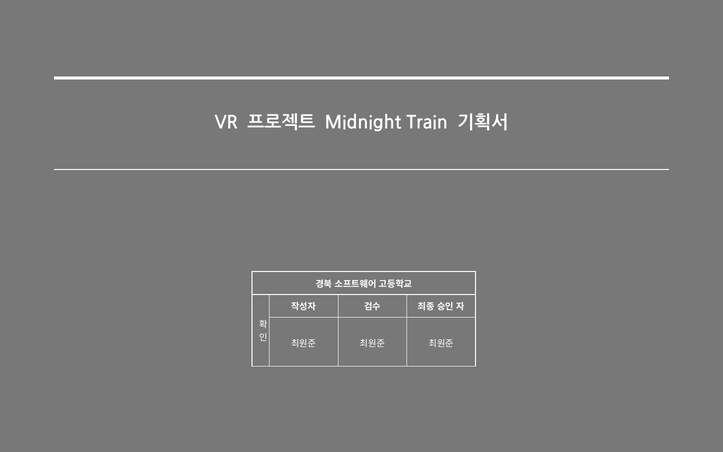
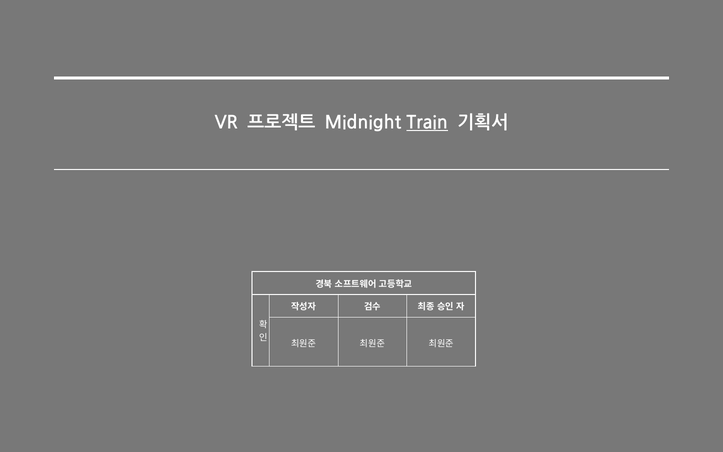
Train underline: none -> present (427, 123)
